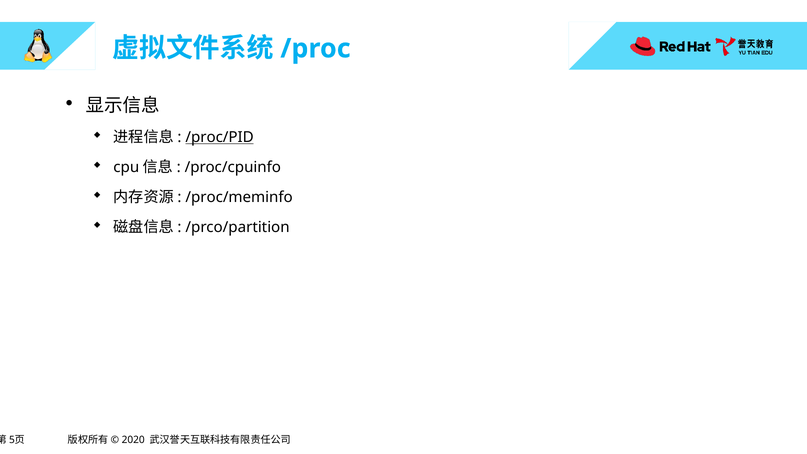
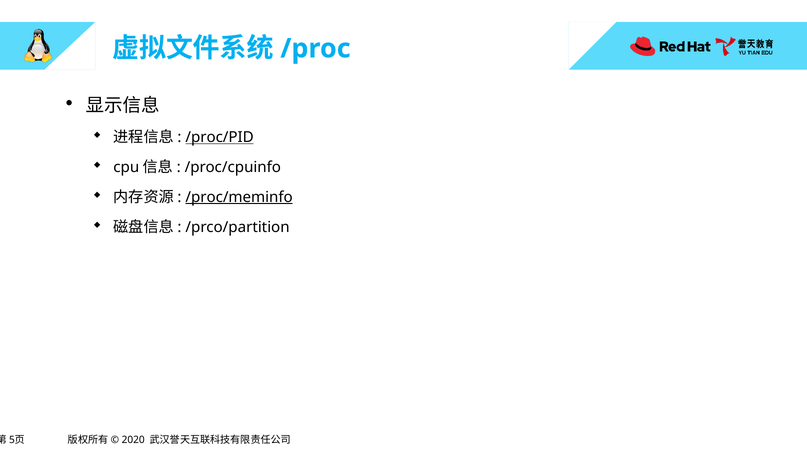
/proc/meminfo underline: none -> present (239, 197)
